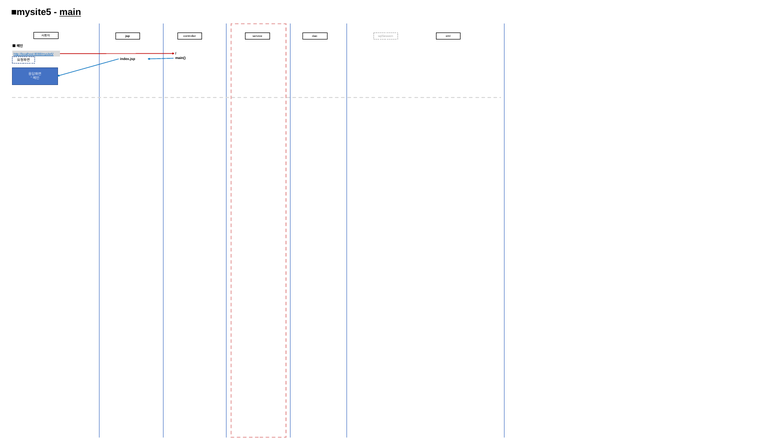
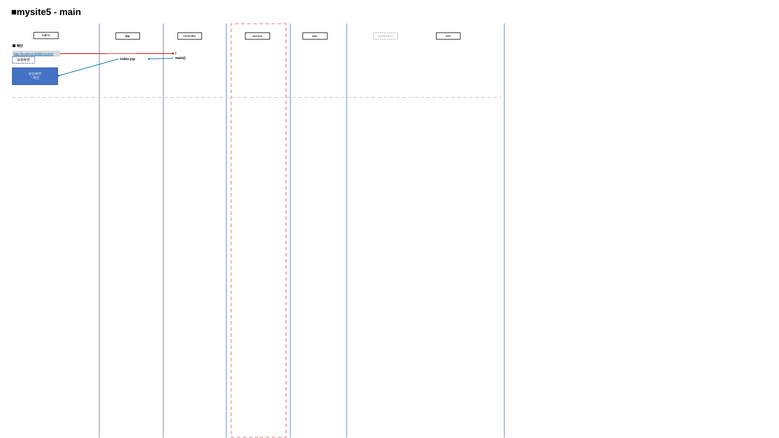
main underline: present -> none (70, 12)
